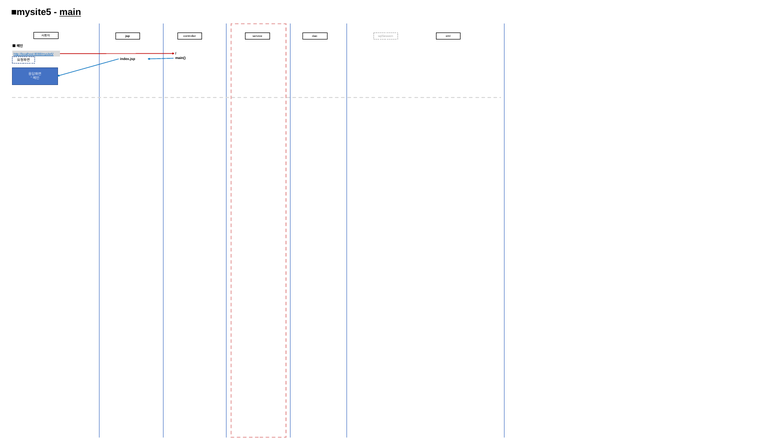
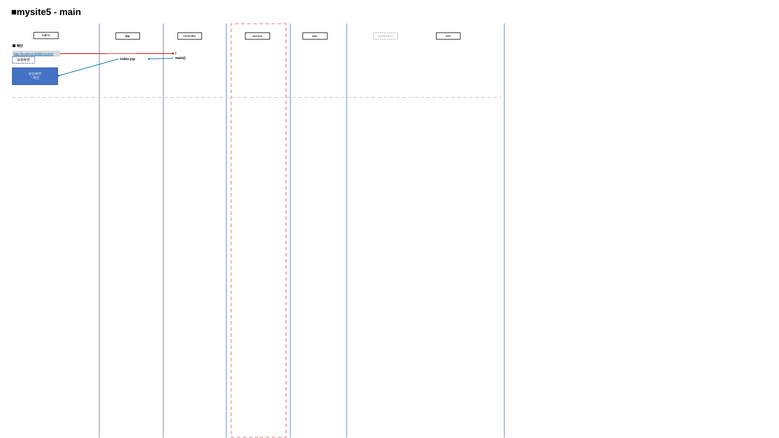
main underline: present -> none (70, 12)
